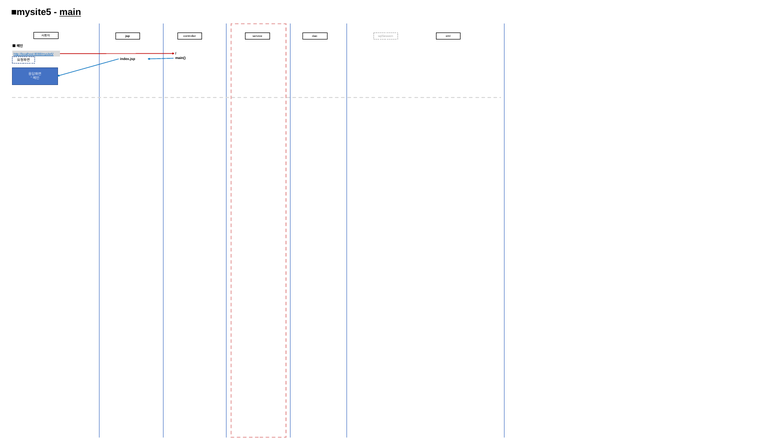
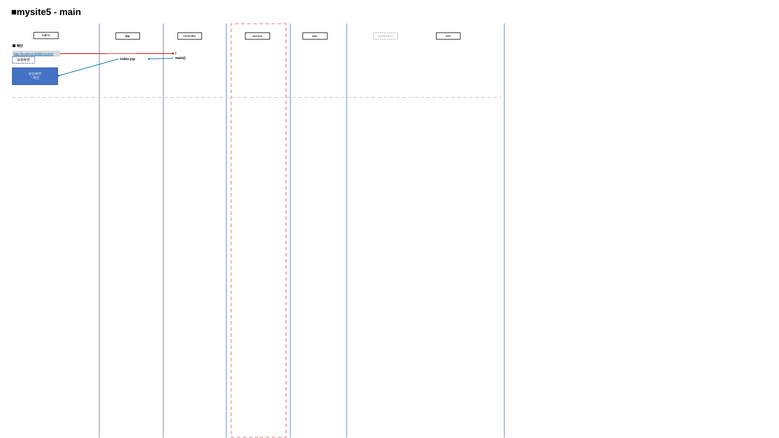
main underline: present -> none (70, 12)
